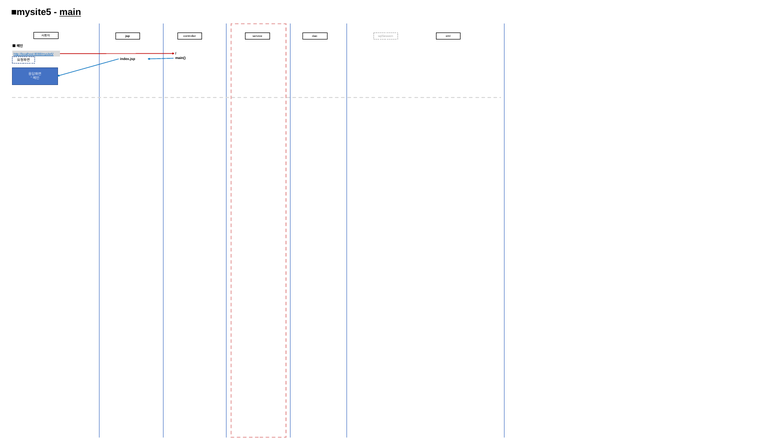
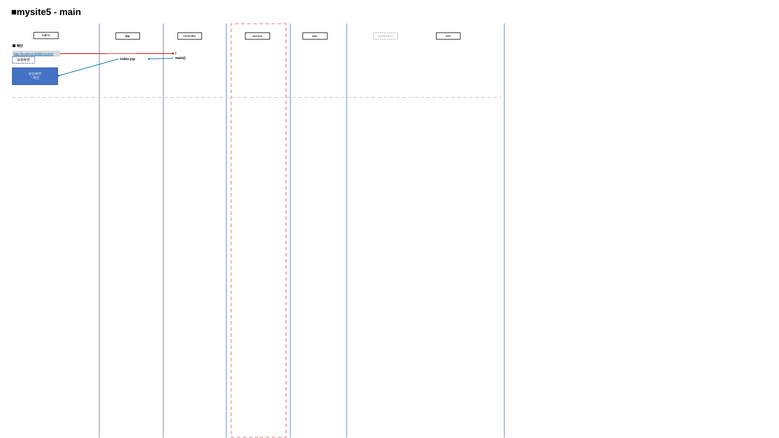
main underline: present -> none (70, 12)
